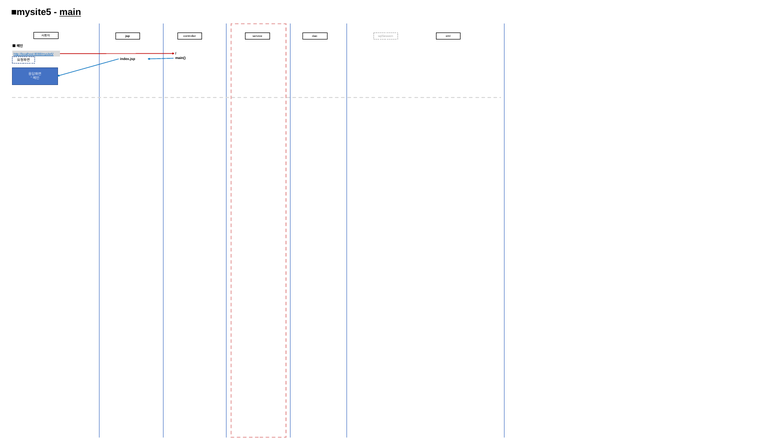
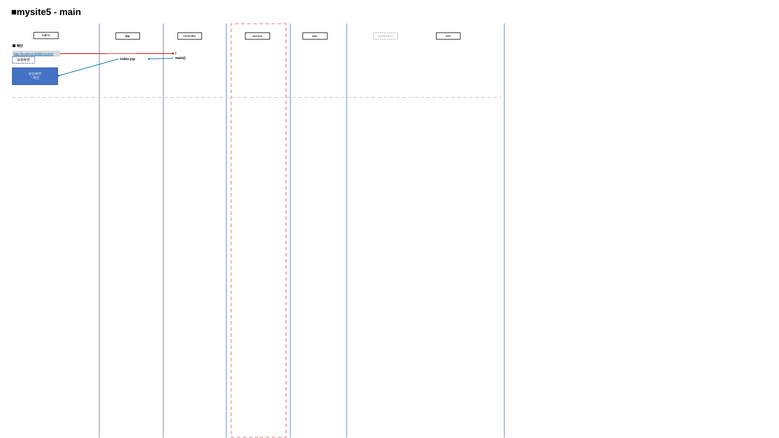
main underline: present -> none (70, 12)
